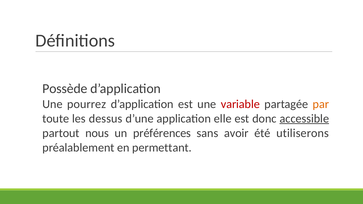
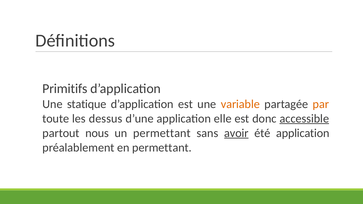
Possède: Possède -> Primitifs (65, 89)
pourrez: pourrez -> statique (87, 104)
variable colour: red -> orange (240, 104)
un préférences: préférences -> permettant (162, 133)
avoir underline: none -> present (236, 133)
été utiliserons: utiliserons -> application (303, 133)
